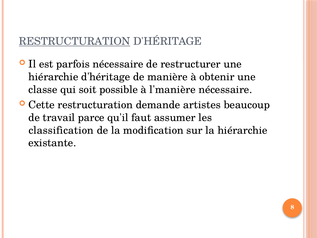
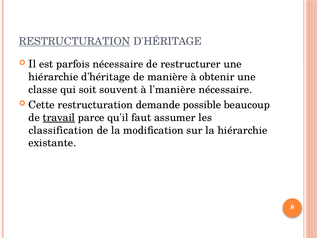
possible: possible -> souvent (119, 89)
artistes: artistes -> possible (202, 105)
travail underline: none -> present (59, 117)
